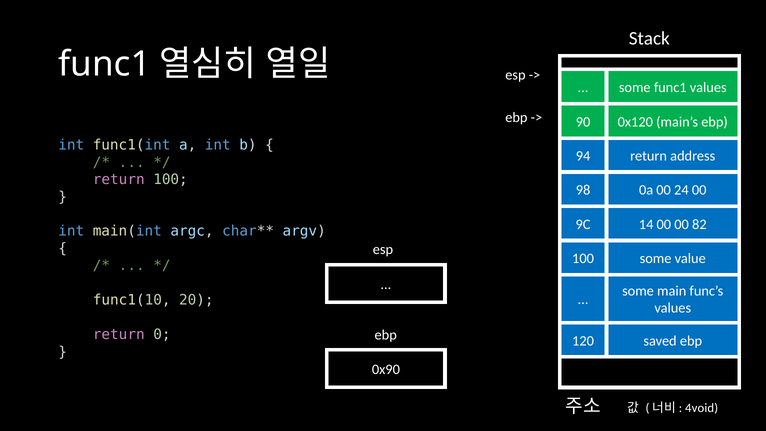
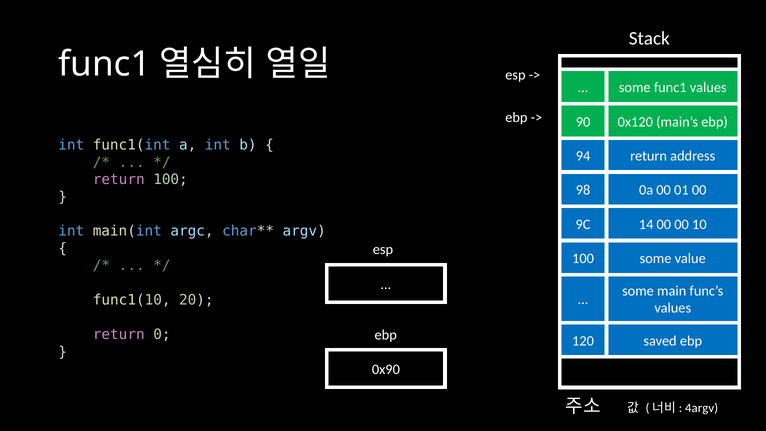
24: 24 -> 01 (681, 190)
82: 82 -> 10 (699, 224)
4void: 4void -> 4argv (702, 408)
